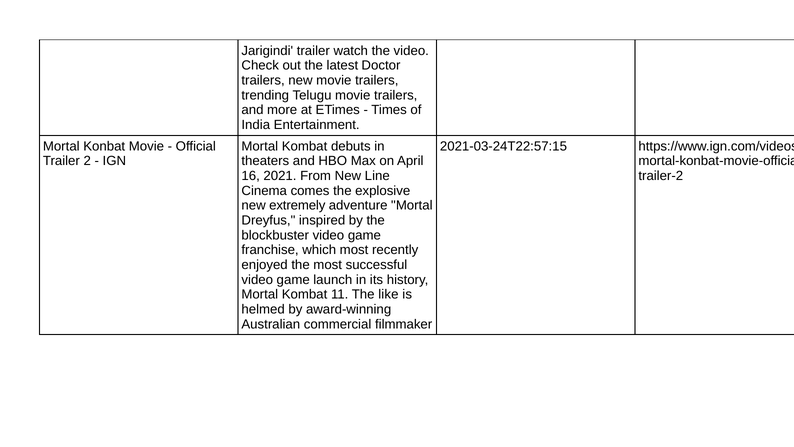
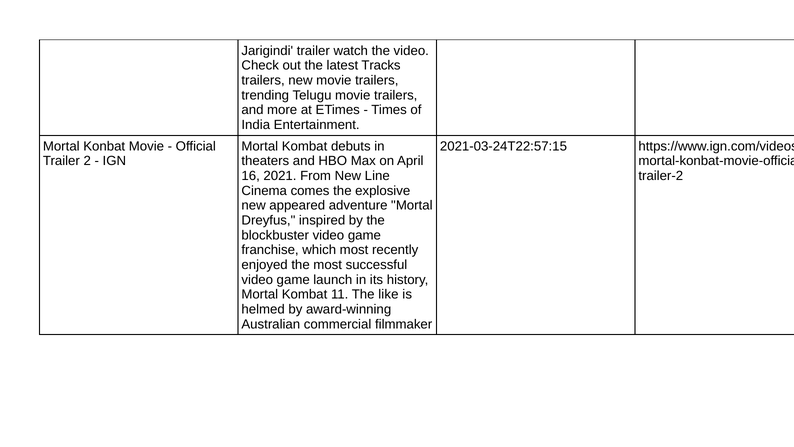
Doctor: Doctor -> Tracks (381, 65)
extremely: extremely -> appeared (297, 205)
